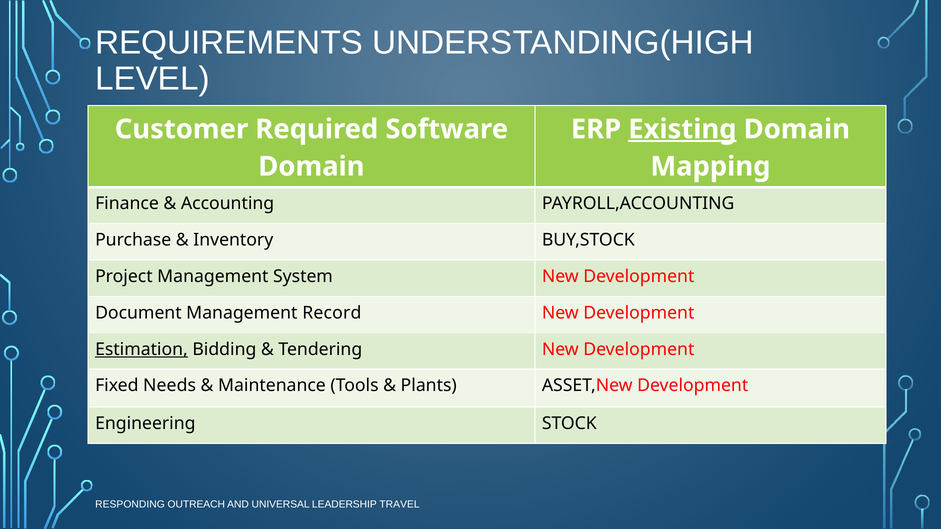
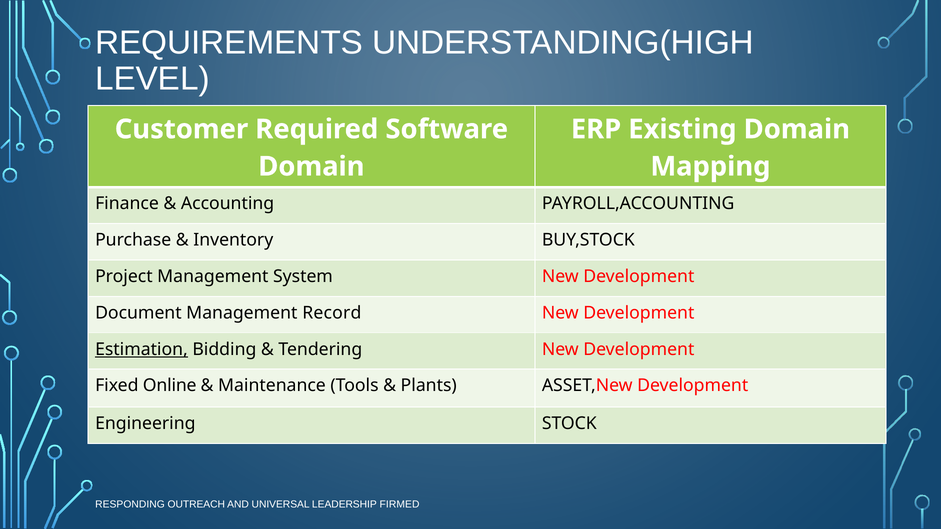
Existing underline: present -> none (682, 129)
Needs: Needs -> Online (170, 386)
TRAVEL: TRAVEL -> FIRMED (400, 505)
